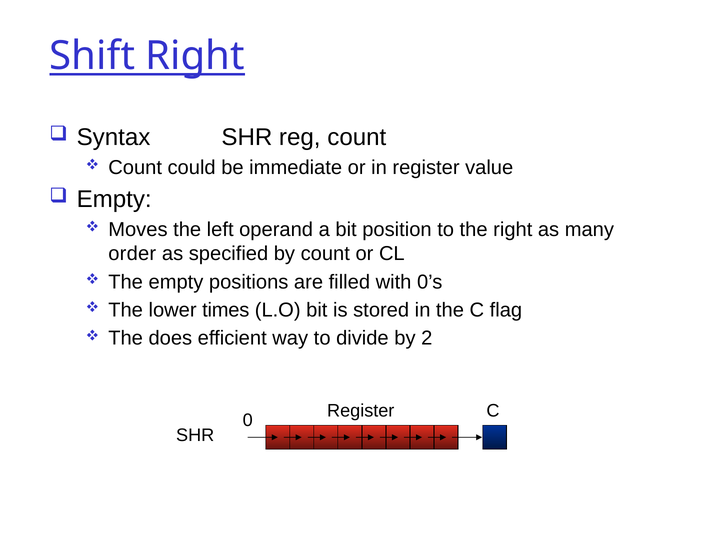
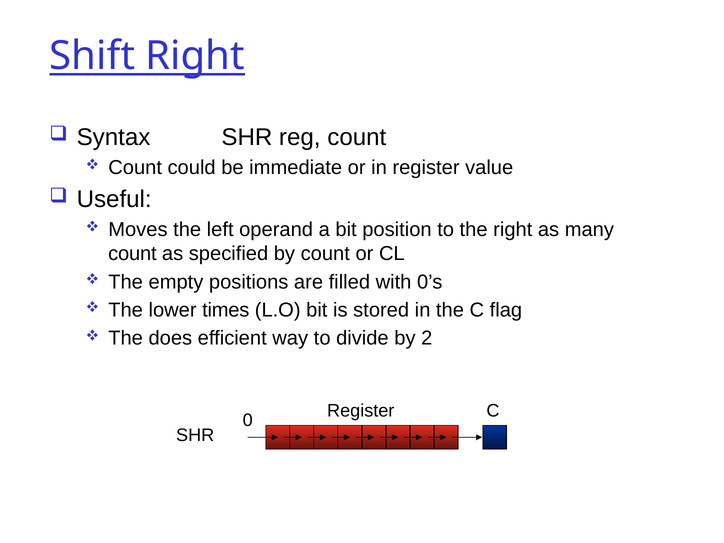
Empty: Empty -> Useful (114, 199)
order: order -> count (132, 254)
